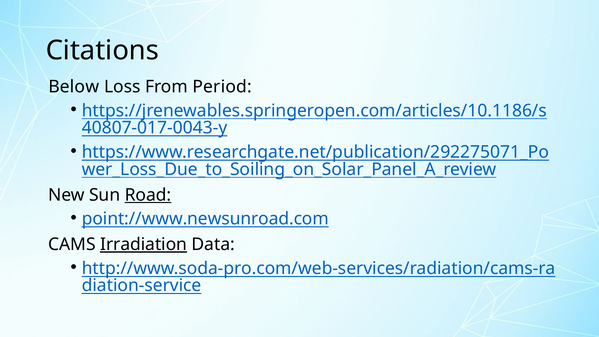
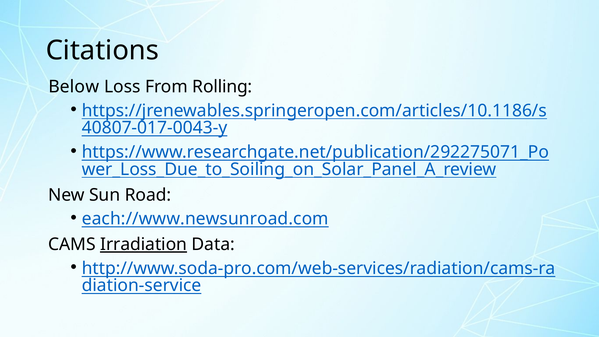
Period: Period -> Rolling (222, 87)
Road underline: present -> none (148, 195)
point://www.newsunroad.com: point://www.newsunroad.com -> each://www.newsunroad.com (205, 219)
